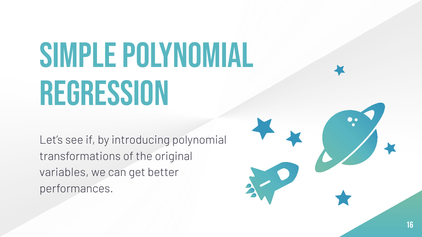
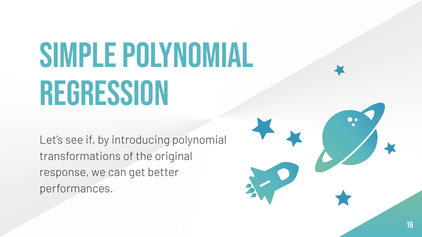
variables: variables -> response (64, 173)
